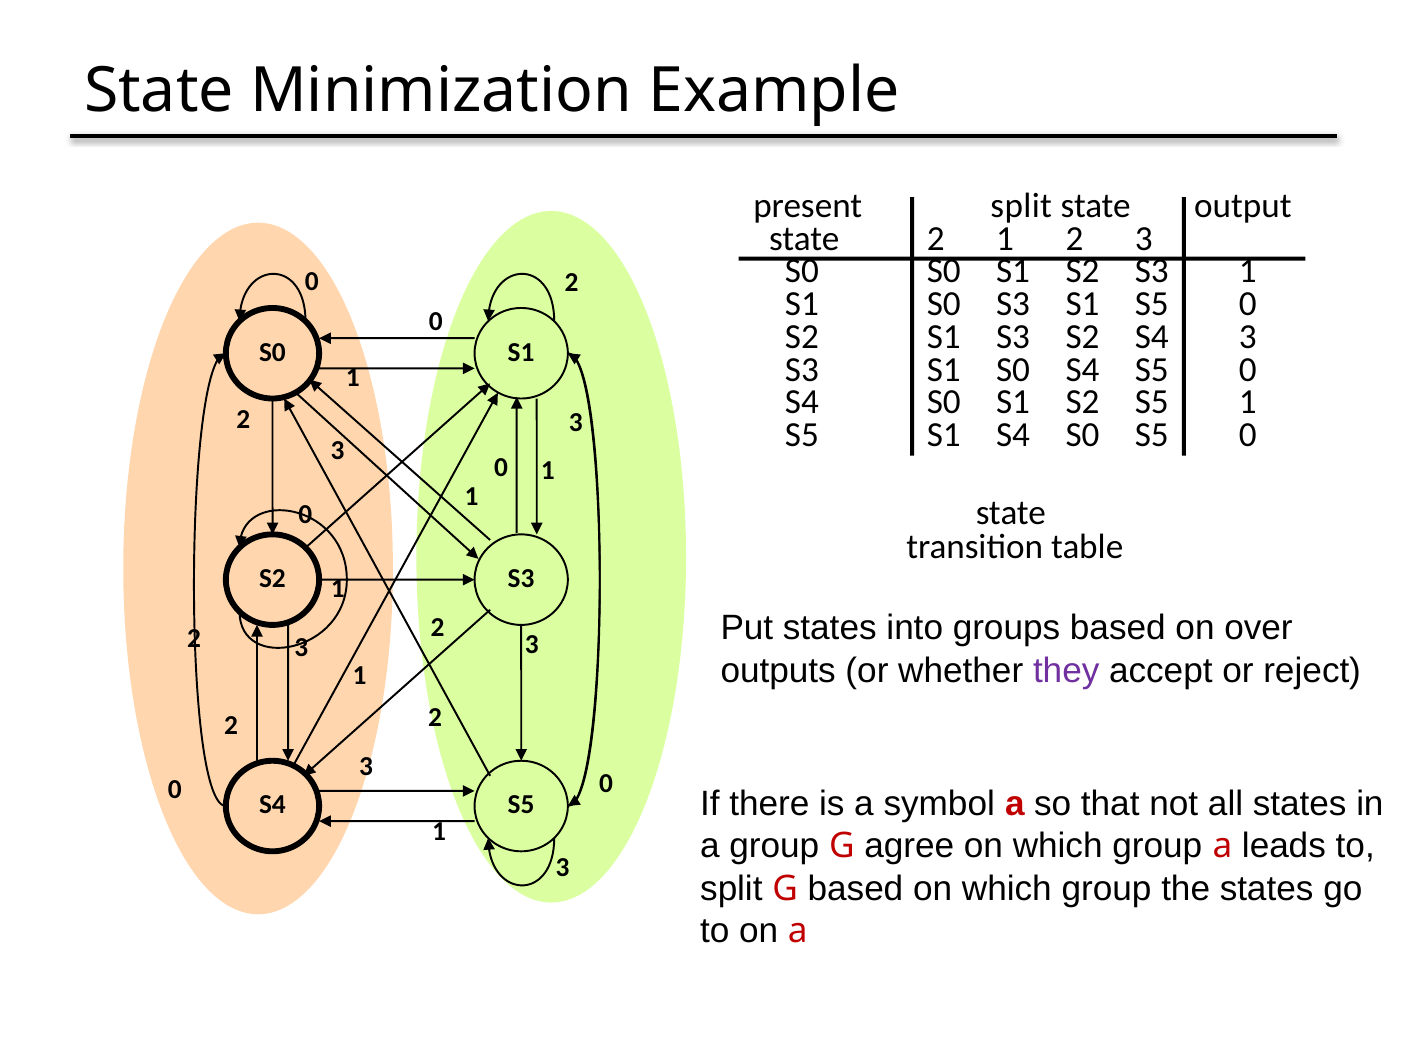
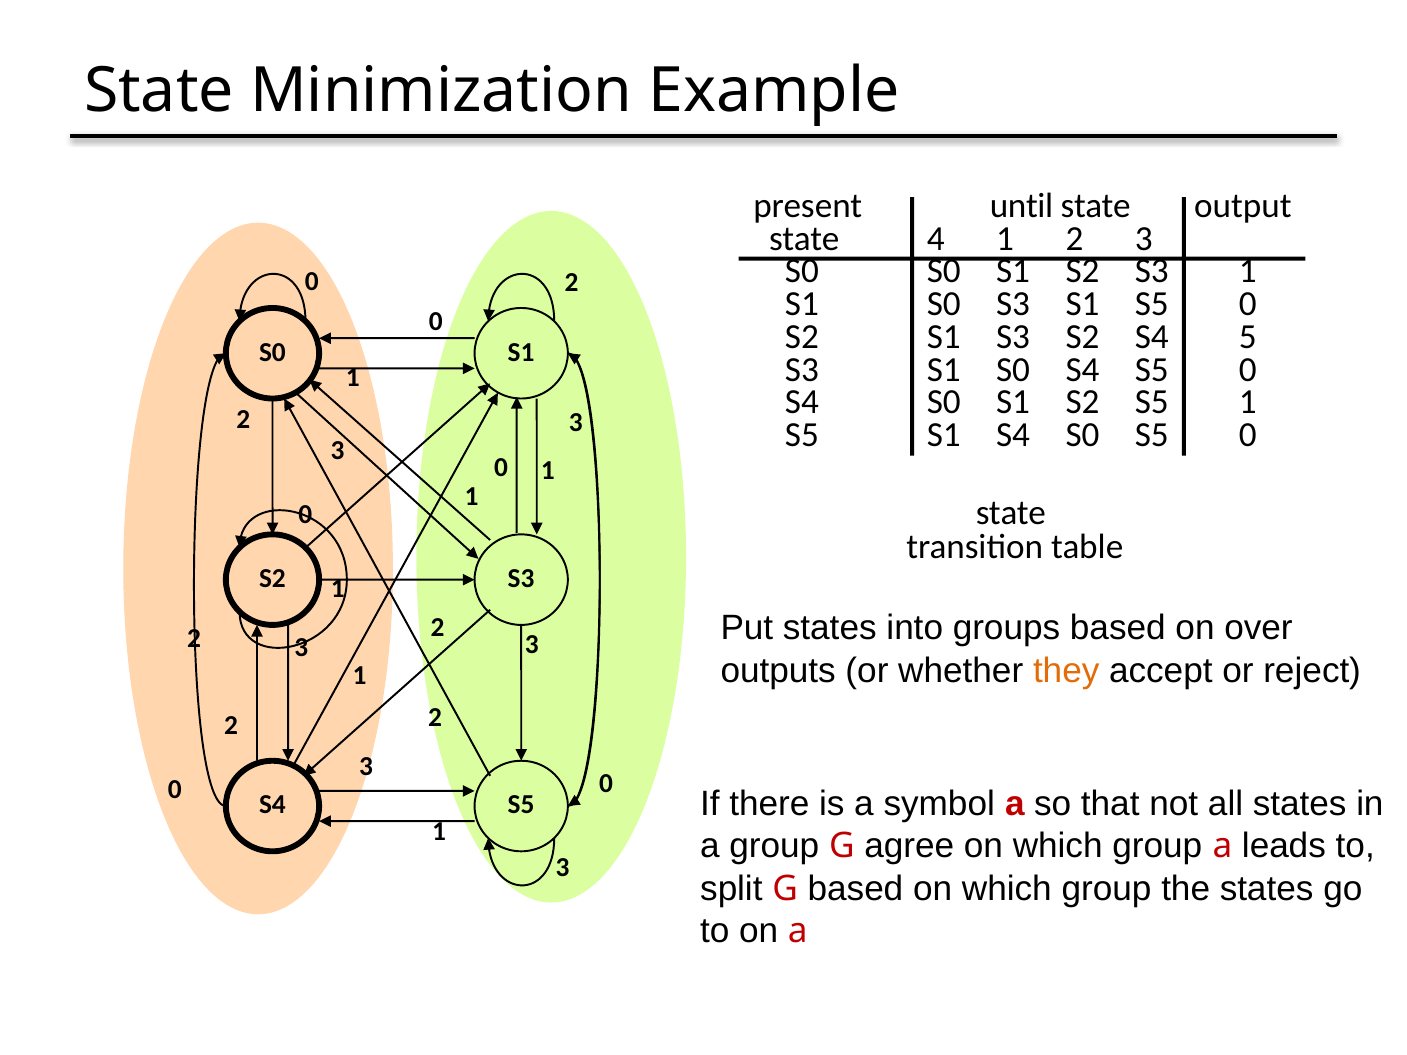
present split: split -> until (1022, 206)
state 2: 2 -> 4 (936, 239)
S4 3: 3 -> 5 (1248, 337)
they colour: purple -> orange (1066, 671)
